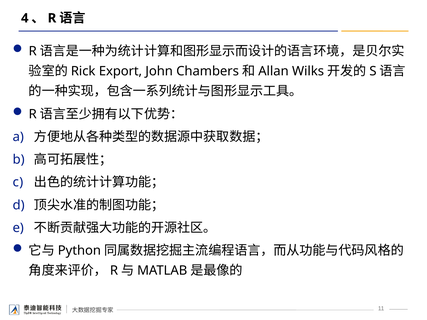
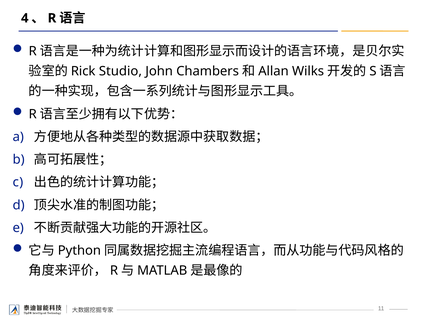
Export: Export -> Studio (120, 71)
